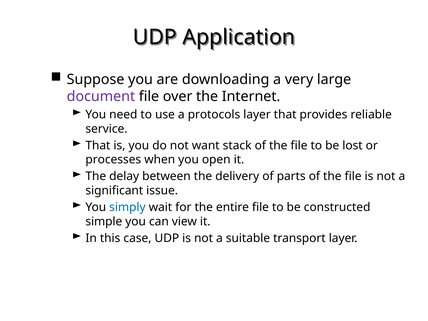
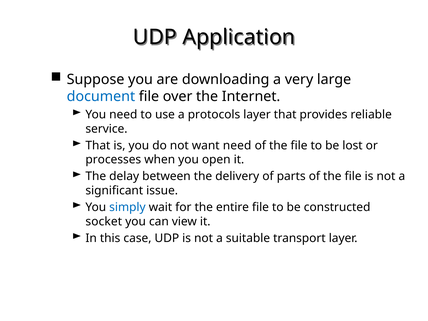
document colour: purple -> blue (101, 97)
want stack: stack -> need (237, 145)
simple: simple -> socket (104, 222)
